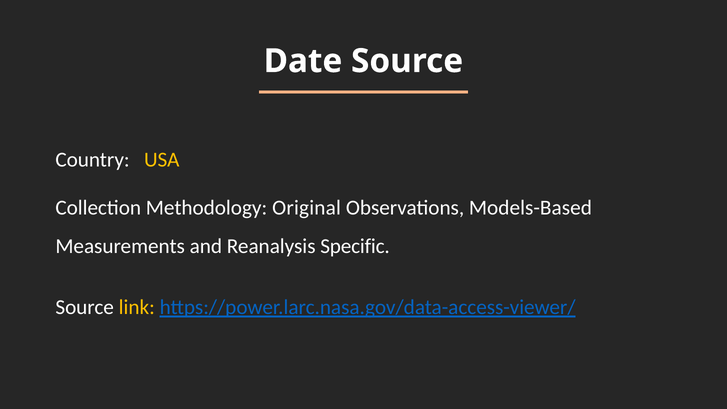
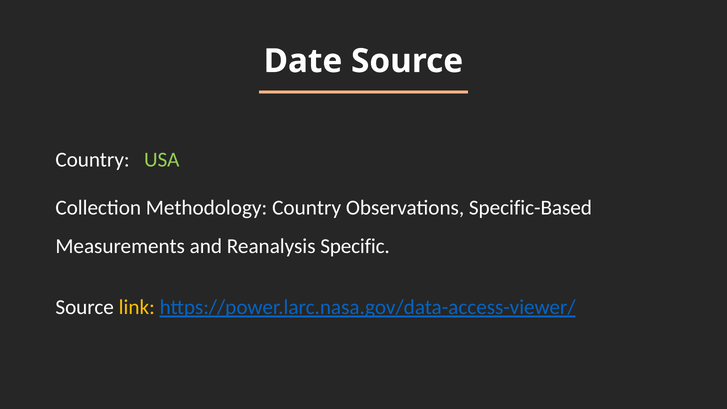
USA colour: yellow -> light green (162, 160)
Methodology Original: Original -> Country (307, 208)
Models-Based: Models-Based -> Specific-Based (530, 208)
